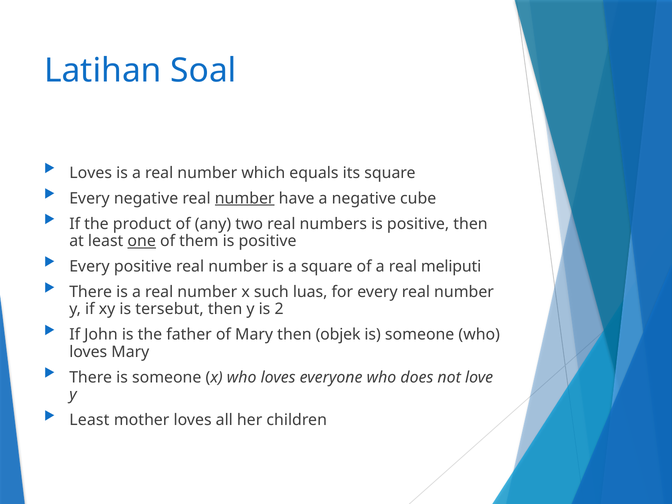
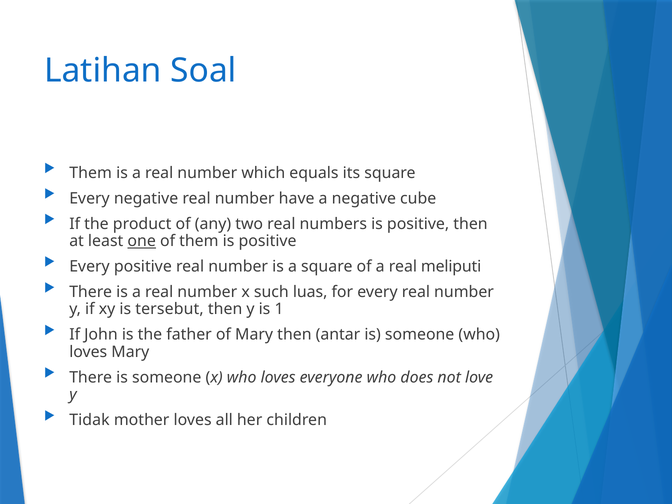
Loves: Loves -> Them (91, 173)
number underline: present -> none (245, 198)
2: 2 -> 1 (279, 309)
objek: objek -> antar (338, 335)
Least: Least -> Tidak (89, 420)
